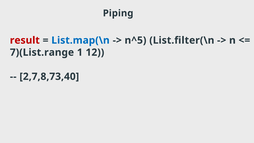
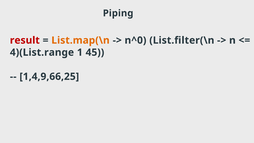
List.map(\n colour: blue -> orange (80, 40)
n^5: n^5 -> n^0 (135, 40)
7)(List.range: 7)(List.range -> 4)(List.range (42, 52)
12: 12 -> 45 (95, 52)
2,7,8,73,40: 2,7,8,73,40 -> 1,4,9,66,25 (49, 76)
